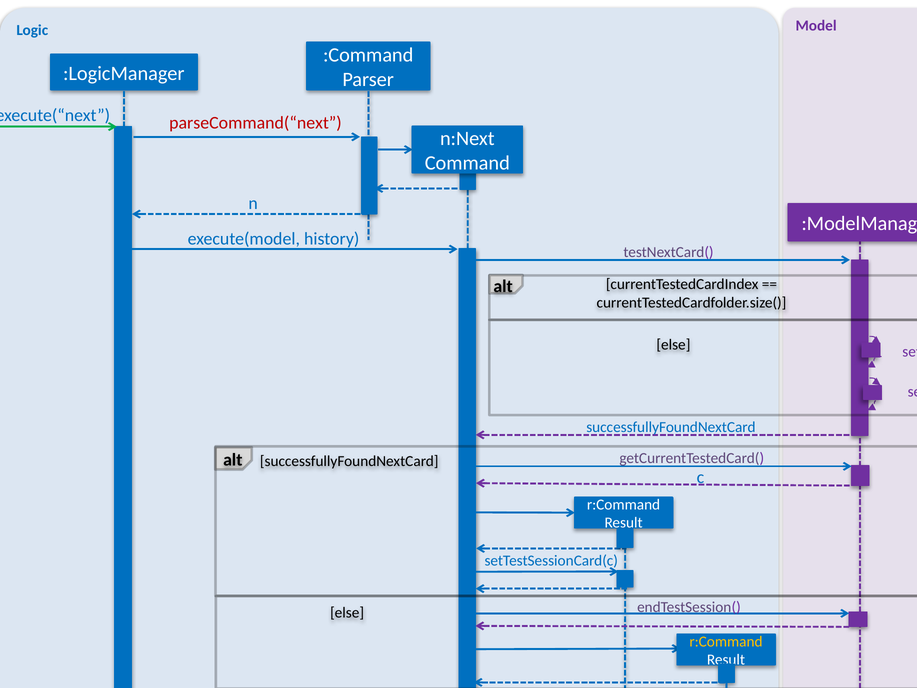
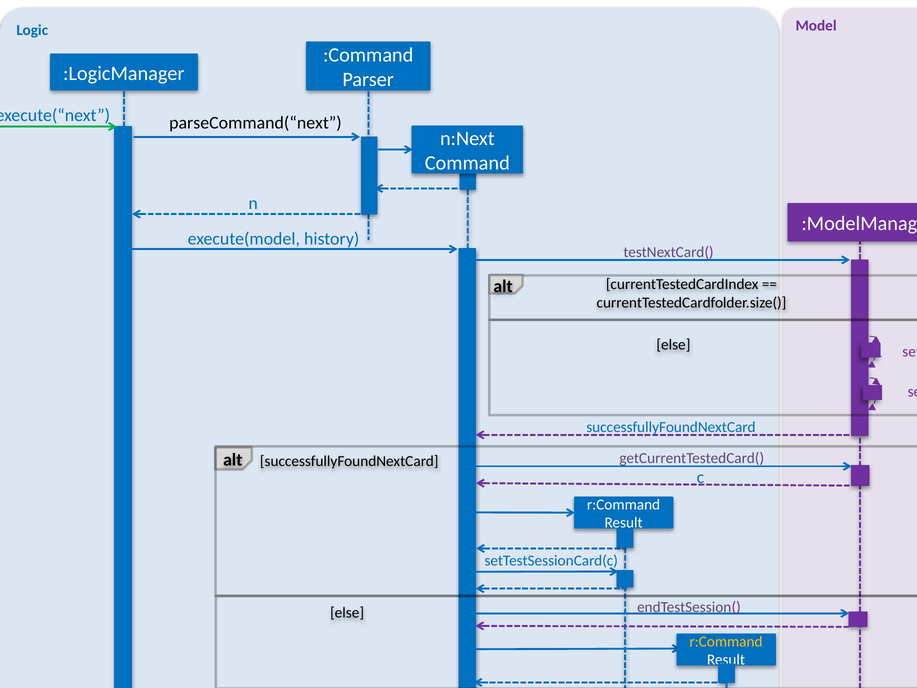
parseCommand(“next colour: red -> black (255, 123)
